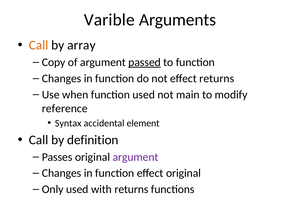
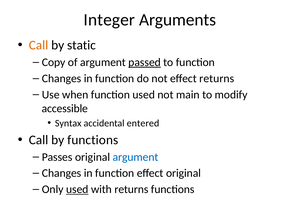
Varible: Varible -> Integer (109, 20)
array: array -> static (82, 45)
reference: reference -> accessible (65, 108)
element: element -> entered (143, 123)
by definition: definition -> functions (93, 140)
argument colour: purple -> blue (135, 157)
used underline: none -> present (77, 189)
